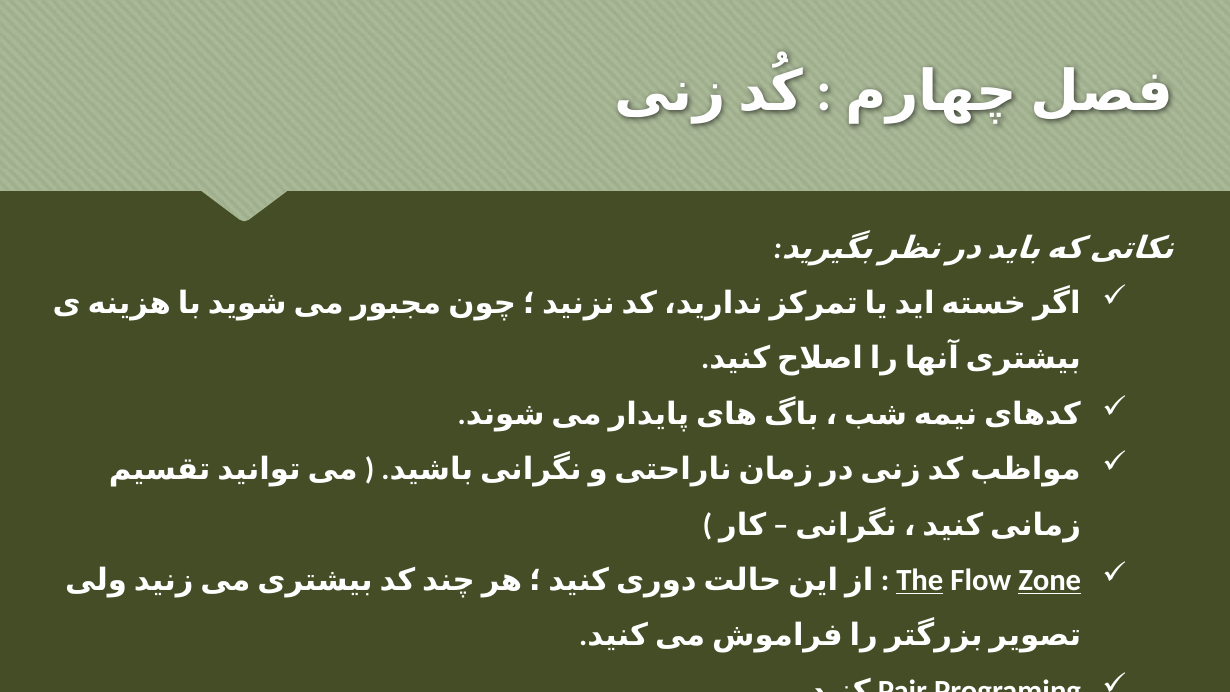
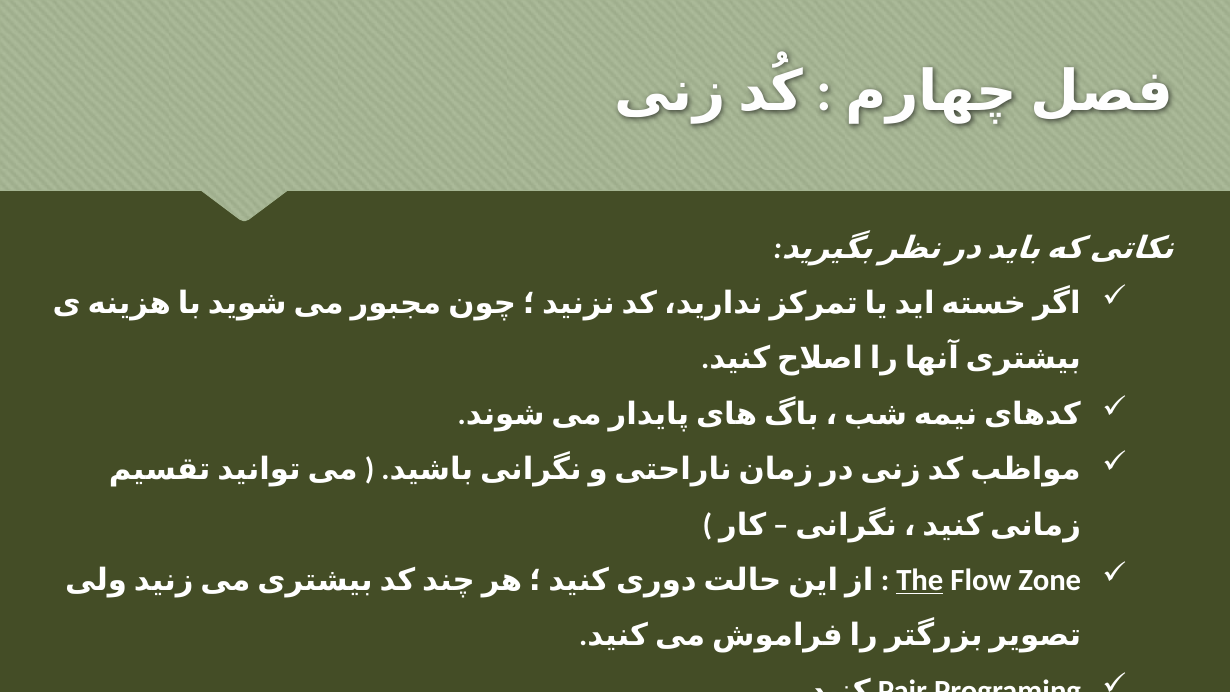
Zone underline: present -> none (1050, 580)
